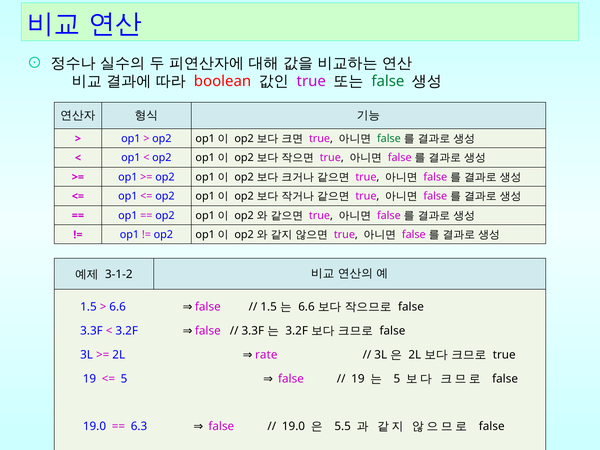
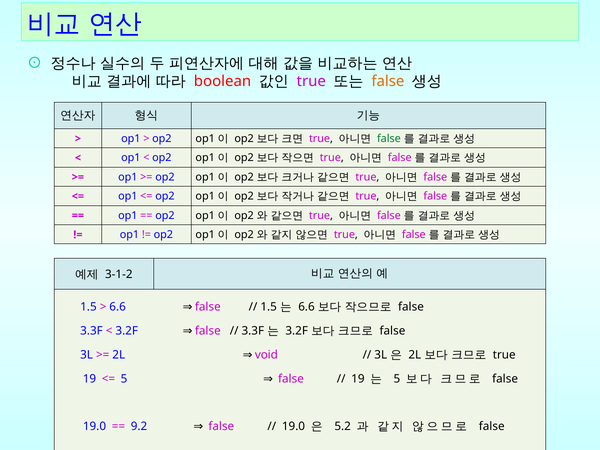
false colour: green -> orange (388, 81)
rate: rate -> void (266, 355)
6.3: 6.3 -> 9.2 (139, 427)
5.5: 5.5 -> 5.2 (343, 427)
